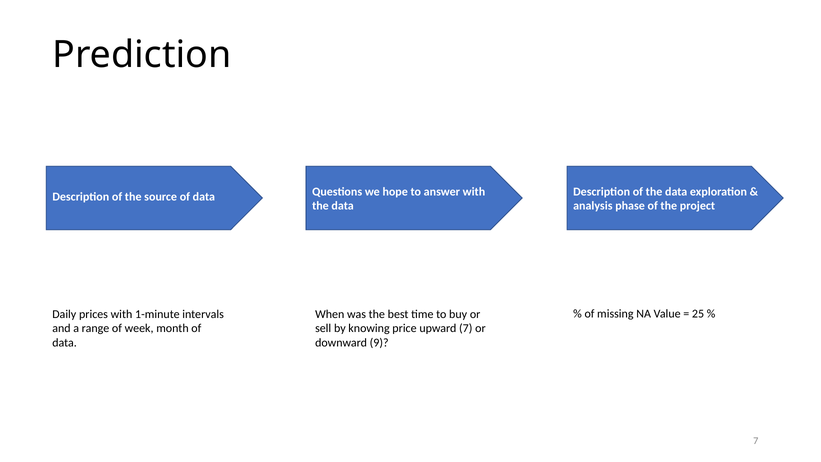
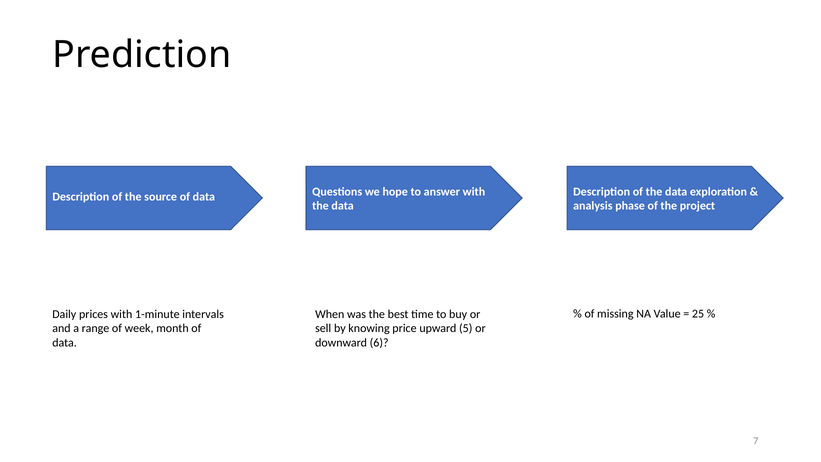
upward 7: 7 -> 5 (466, 328)
9: 9 -> 6 (379, 343)
